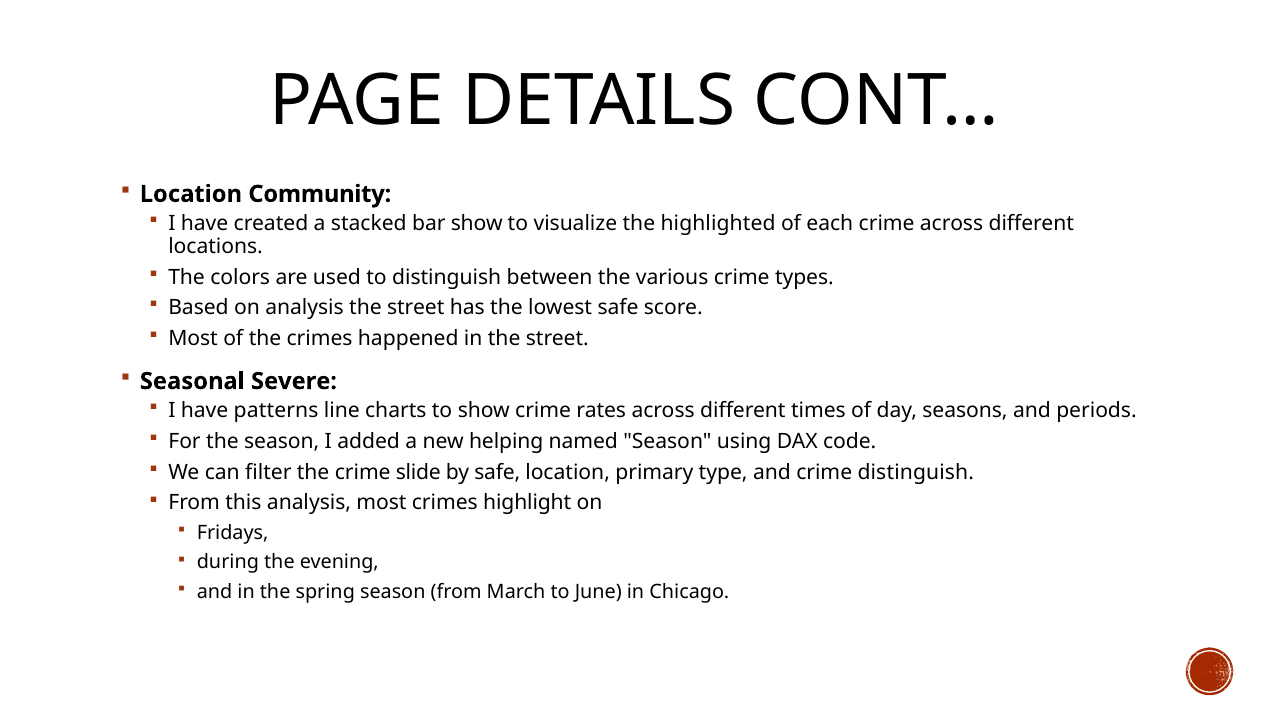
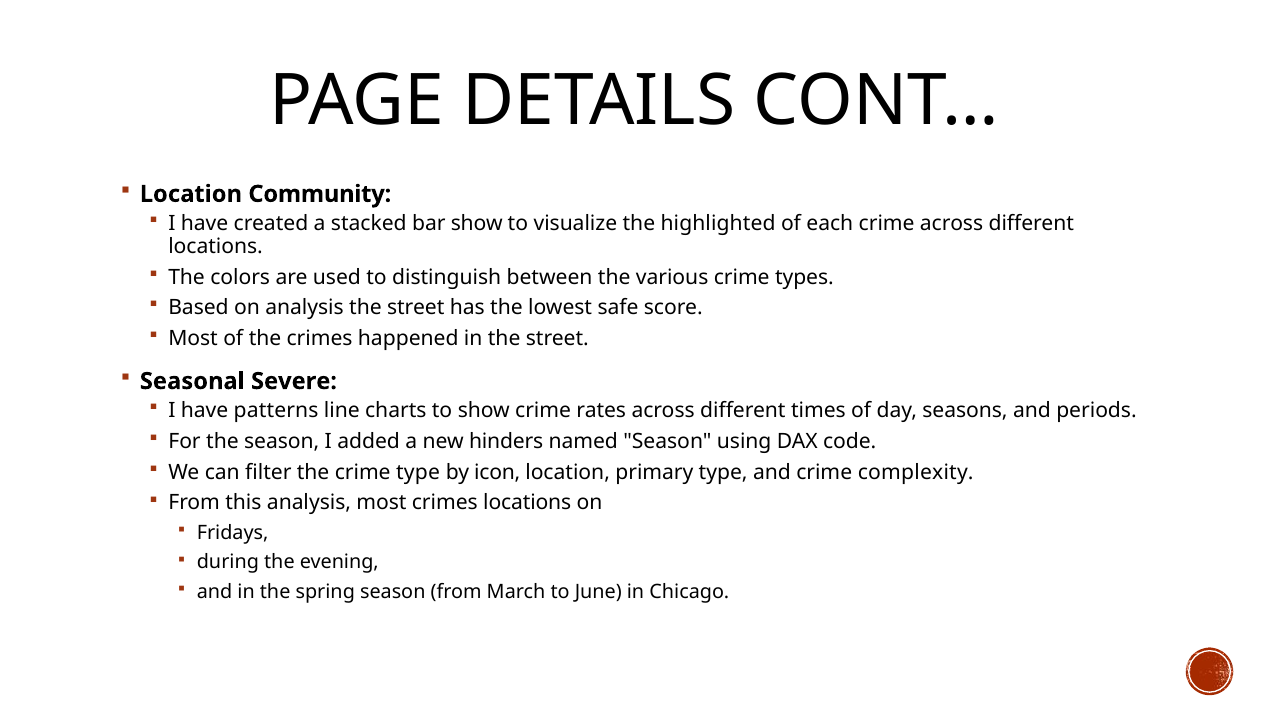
helping: helping -> hinders (506, 442)
crime slide: slide -> type (418, 472)
by safe: safe -> icon (497, 472)
crime distinguish: distinguish -> complexity (916, 472)
crimes highlight: highlight -> locations (527, 503)
